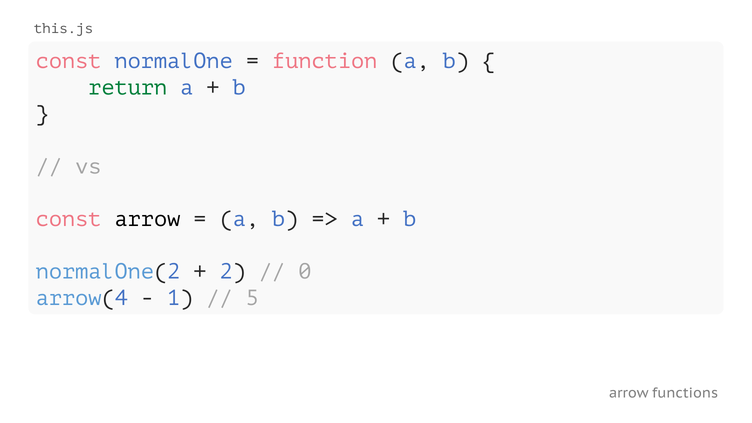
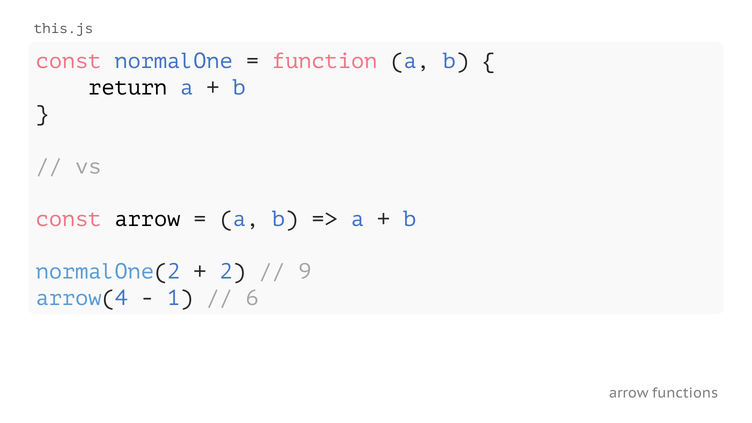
return colour: green -> black (128, 87)
0: 0 -> 9 (305, 272)
5: 5 -> 6 (252, 298)
